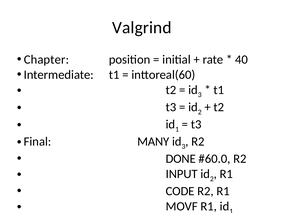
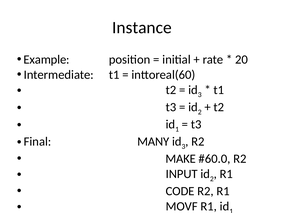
Valgrind: Valgrind -> Instance (142, 27)
Chapter: Chapter -> Example (47, 60)
40: 40 -> 20 (242, 60)
DONE: DONE -> MAKE (181, 159)
